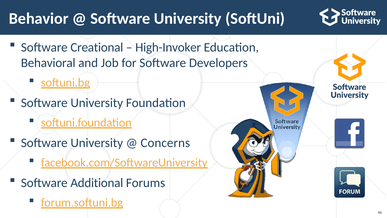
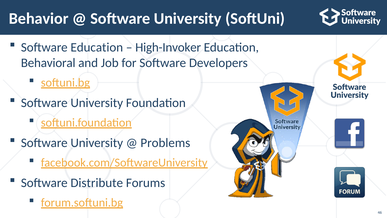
Software Creational: Creational -> Education (97, 47)
Concerns: Concerns -> Problems (165, 143)
Additional: Additional -> Distribute (97, 183)
